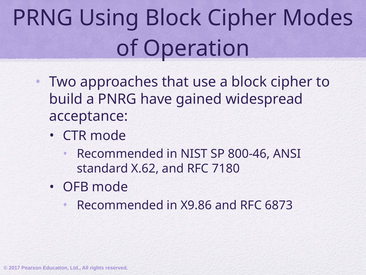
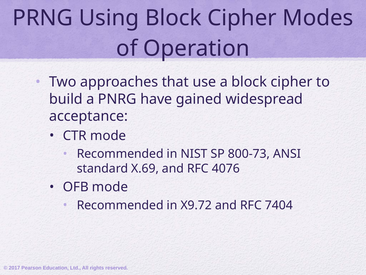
800-46: 800-46 -> 800-73 (249, 154)
X.62: X.62 -> X.69 (145, 168)
7180: 7180 -> 4076 (226, 168)
X9.86: X9.86 -> X9.72 (196, 205)
6873: 6873 -> 7404 (279, 205)
